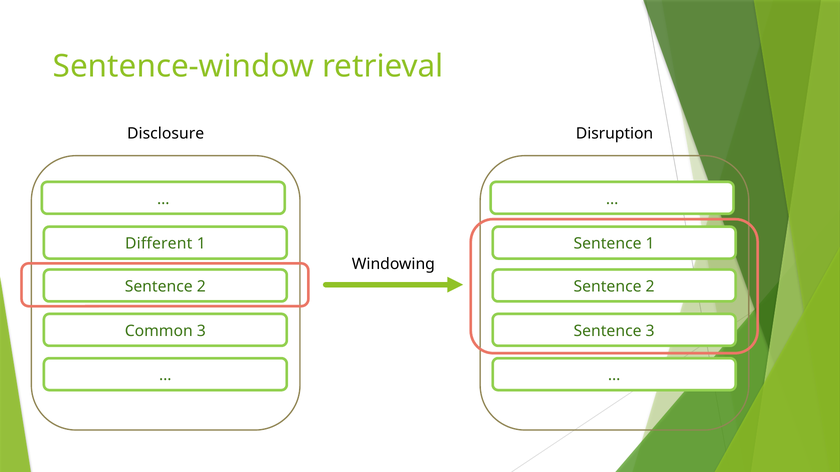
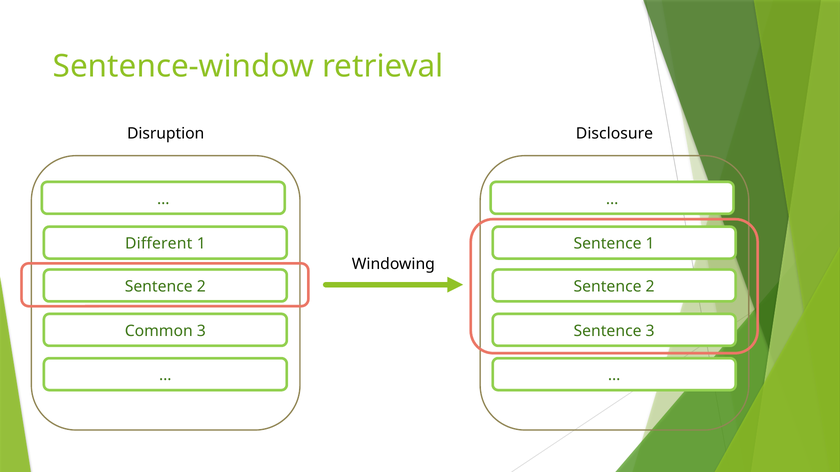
Disclosure: Disclosure -> Disruption (166, 134)
Disruption: Disruption -> Disclosure (614, 134)
